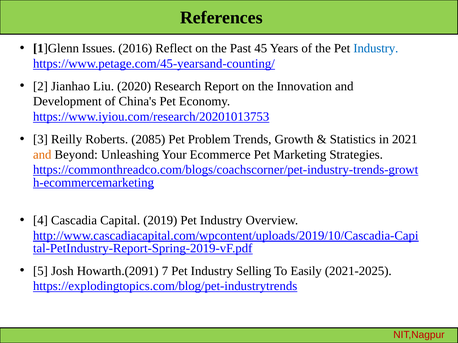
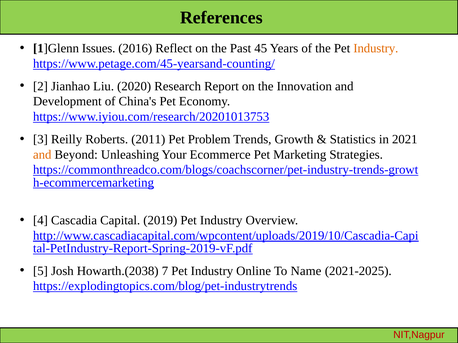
Industry colour: blue -> orange (376, 48)
2085: 2085 -> 2011 (148, 139)
Howarth.(2091: Howarth.(2091 -> Howarth.(2038 (118, 271)
Selling: Selling -> Online (254, 271)
Easily: Easily -> Name (306, 271)
